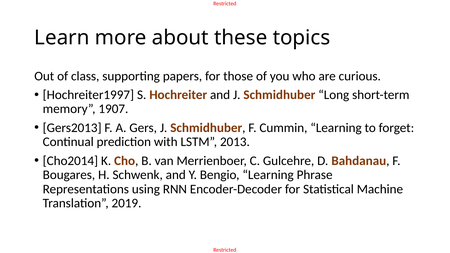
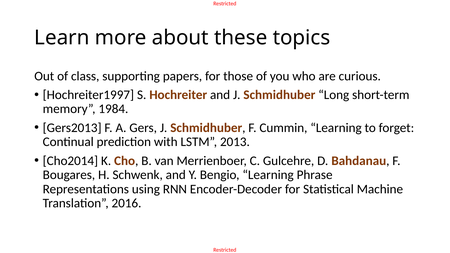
1907: 1907 -> 1984 (113, 109)
2019: 2019 -> 2016 (127, 203)
